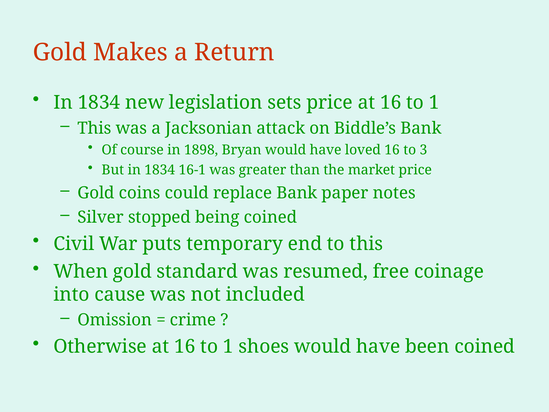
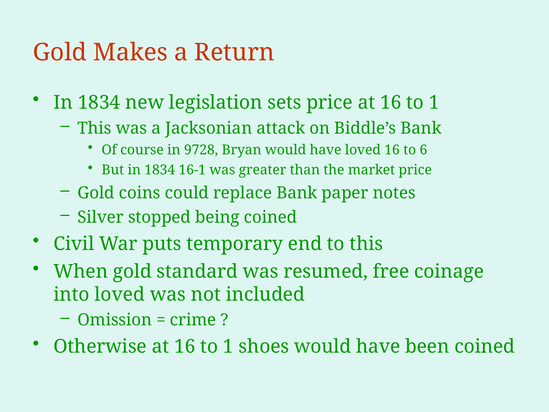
1898: 1898 -> 9728 (201, 150)
3: 3 -> 6 (423, 150)
into cause: cause -> loved (120, 294)
